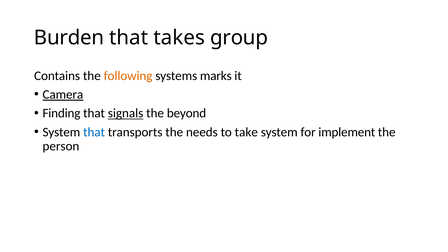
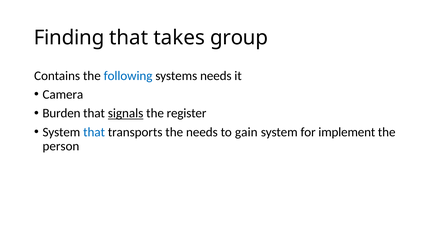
Burden: Burden -> Finding (69, 38)
following colour: orange -> blue (128, 76)
systems marks: marks -> needs (216, 76)
Camera underline: present -> none (63, 95)
Finding: Finding -> Burden (61, 113)
beyond: beyond -> register (187, 113)
take: take -> gain (246, 132)
